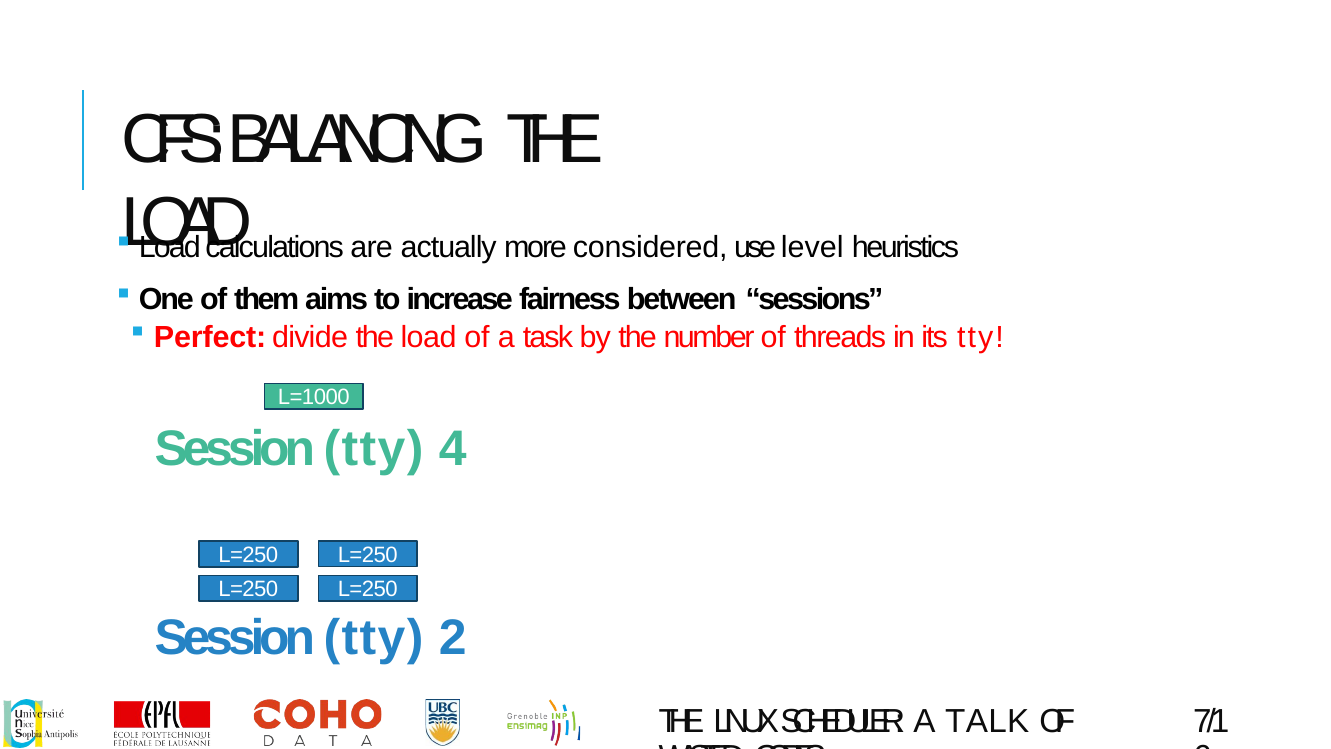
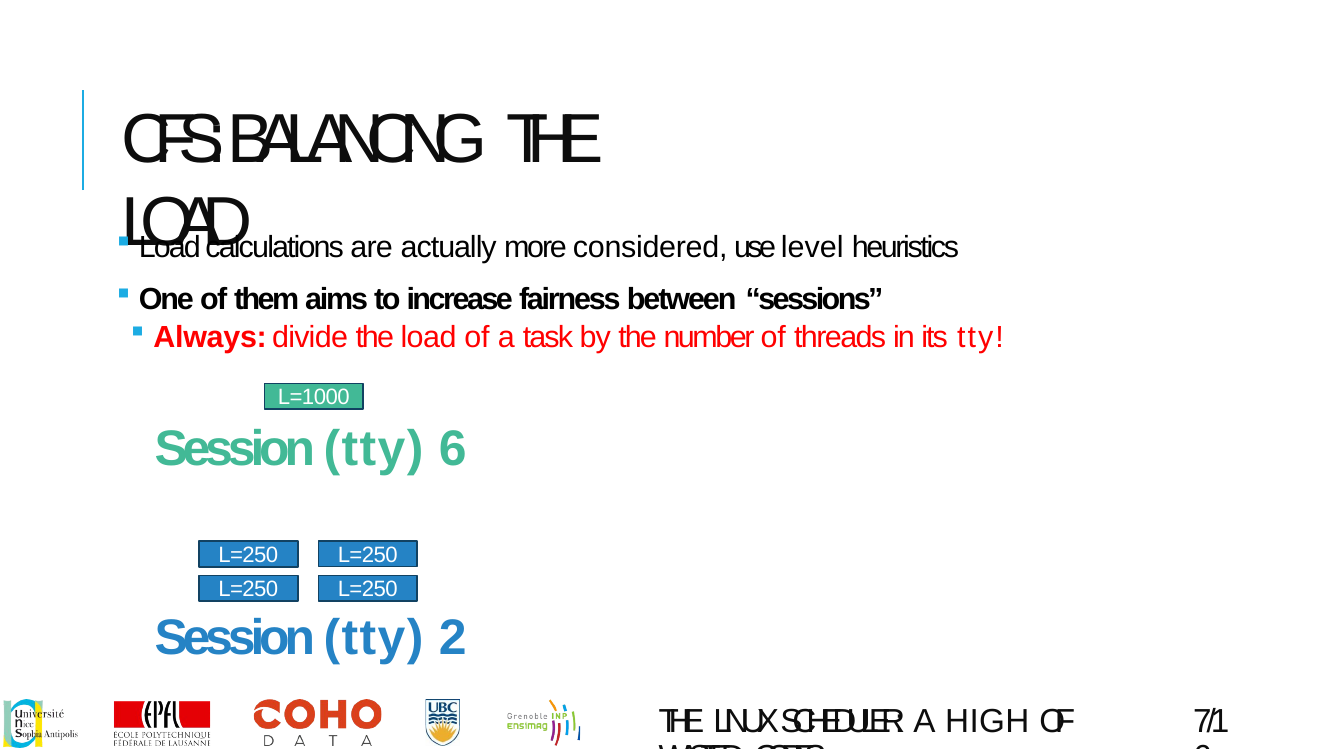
Perfect: Perfect -> Always (210, 338)
tty 4: 4 -> 6 (453, 449)
TALK: TALK -> HIGH (987, 722)
